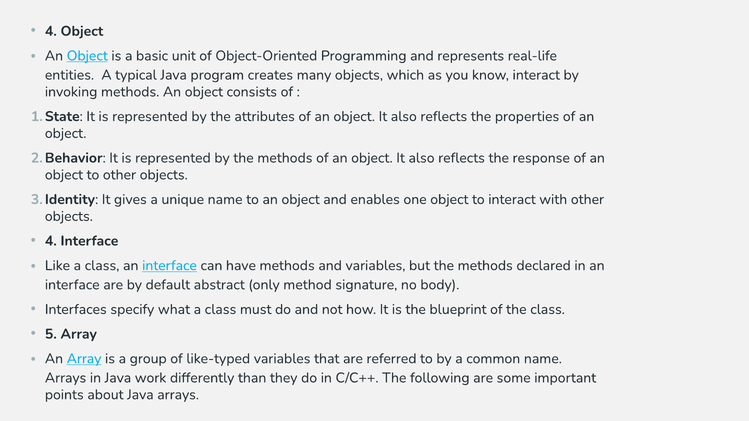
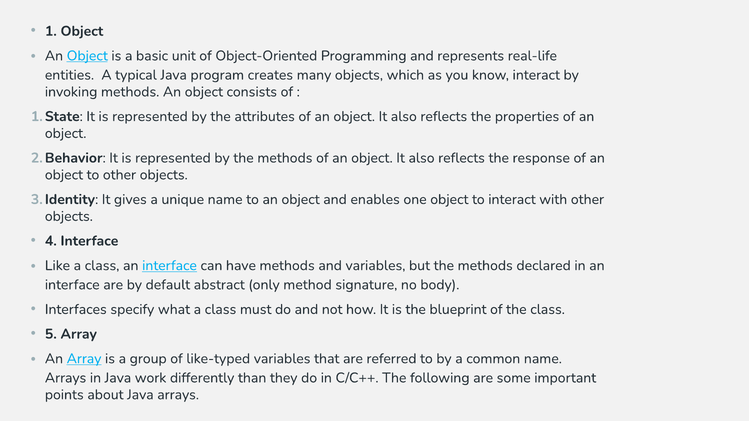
4: 4 -> 1 (51, 31)
